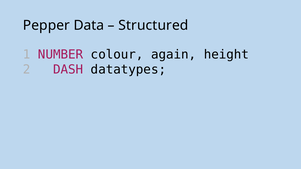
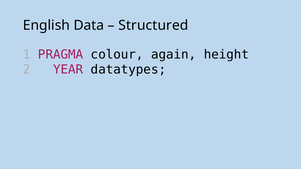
Pepper: Pepper -> English (46, 25)
NUMBER: NUMBER -> PRAGMA (61, 55)
DASH: DASH -> YEAR (68, 70)
